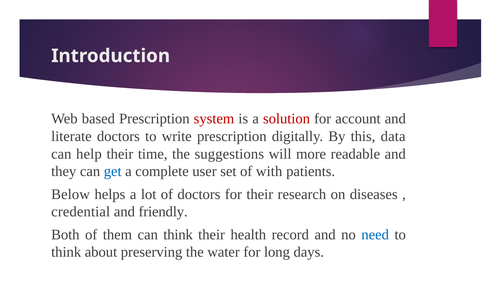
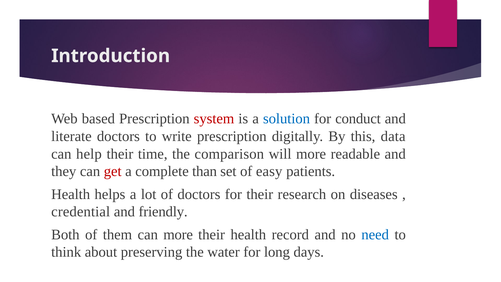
solution colour: red -> blue (287, 119)
account: account -> conduct (358, 119)
suggestions: suggestions -> comparison (229, 154)
get colour: blue -> red (113, 171)
user: user -> than (205, 171)
with: with -> easy (269, 171)
Below: Below -> Health (71, 194)
can think: think -> more (178, 234)
